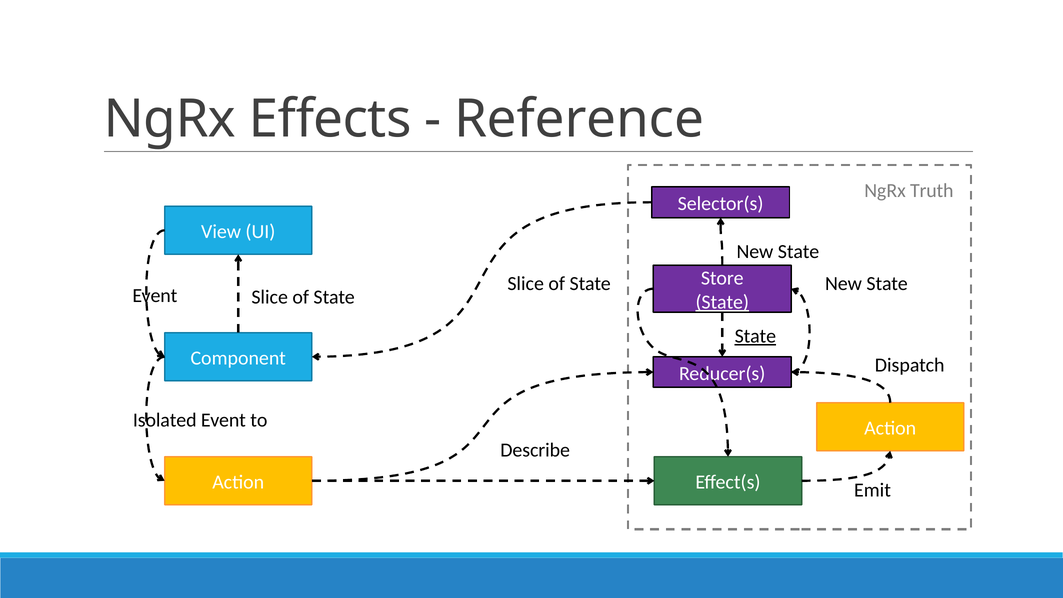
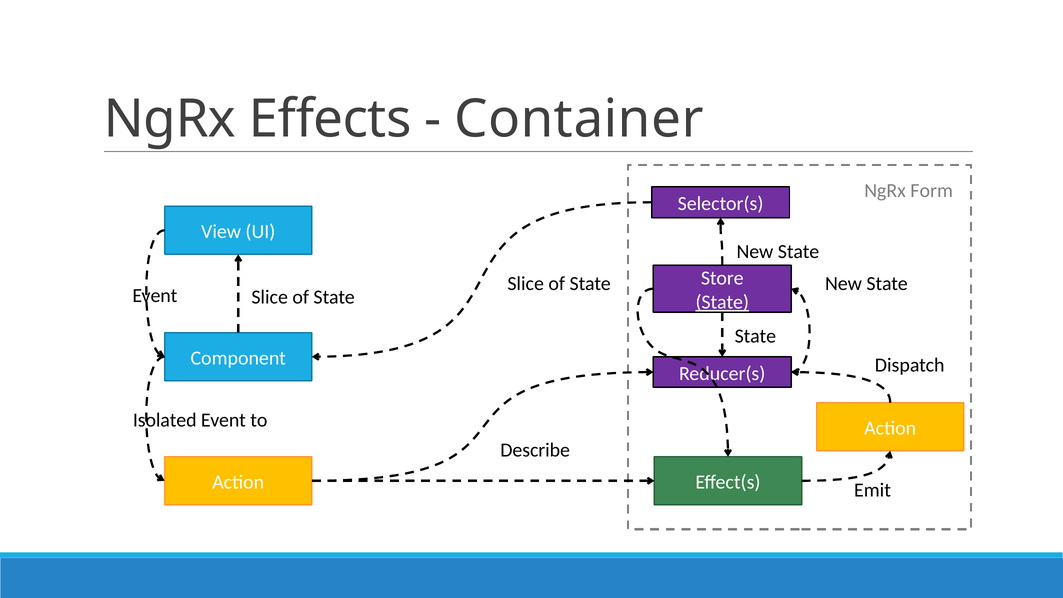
Reference: Reference -> Container (579, 119)
Truth: Truth -> Form (932, 191)
State underline: present -> none (755, 336)
